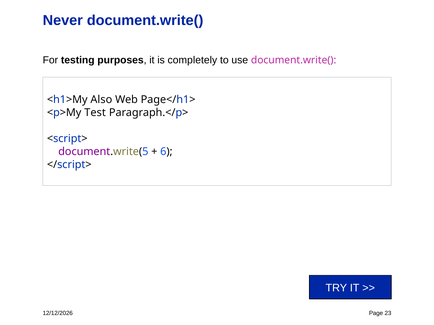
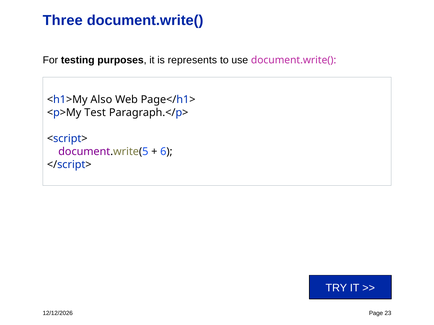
Never: Never -> Three (63, 20)
completely: completely -> represents (192, 60)
